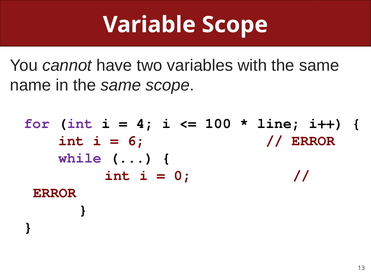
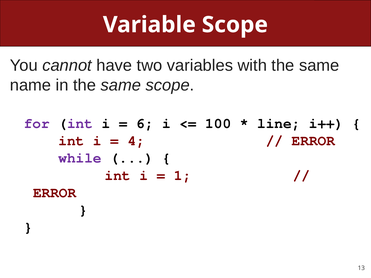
4: 4 -> 6 (145, 123)
6: 6 -> 4 (136, 141)
0: 0 -> 1 (183, 175)
